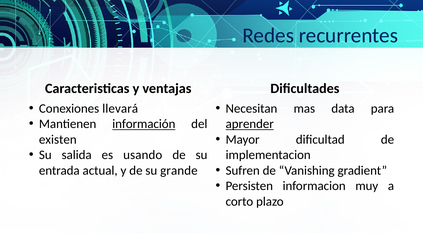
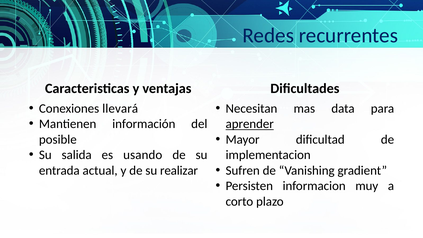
información underline: present -> none (144, 124)
existen: existen -> posible (58, 140)
grande: grande -> realizar (179, 171)
